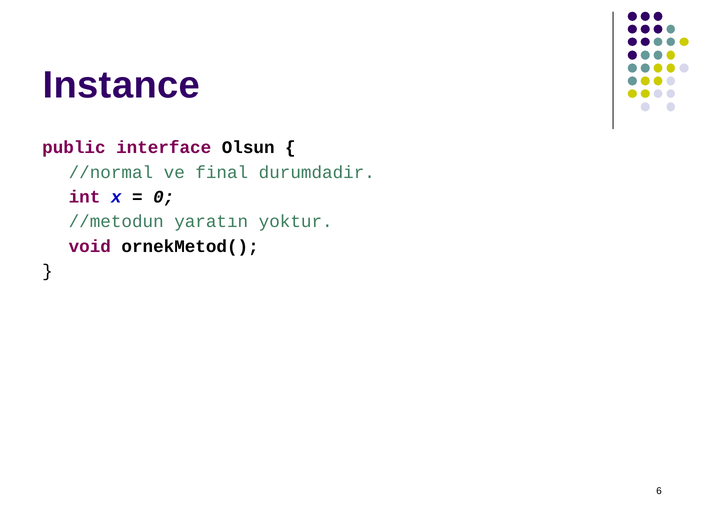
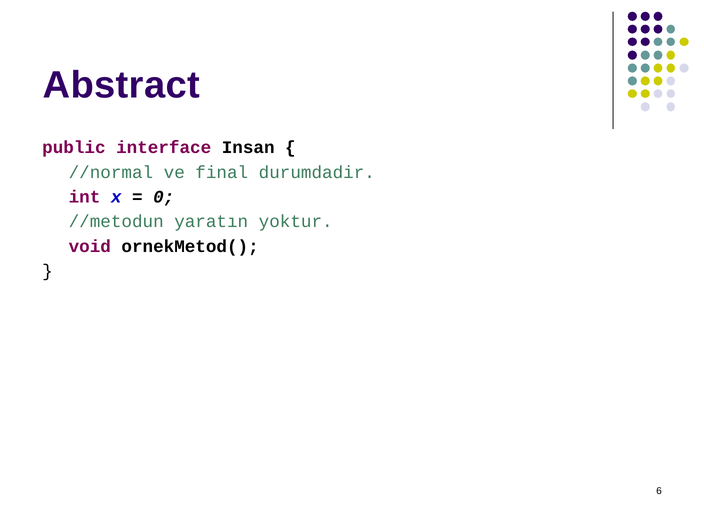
Instance: Instance -> Abstract (121, 85)
Olsun: Olsun -> Insan (248, 148)
